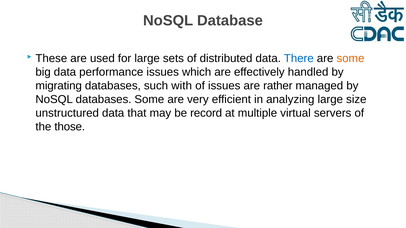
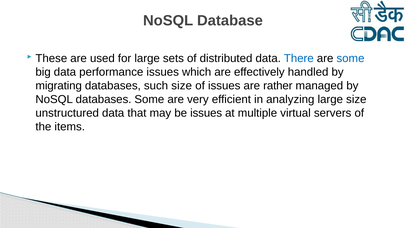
some colour: orange -> blue (350, 58)
such with: with -> size (182, 86)
be record: record -> issues (206, 113)
those: those -> items (70, 127)
